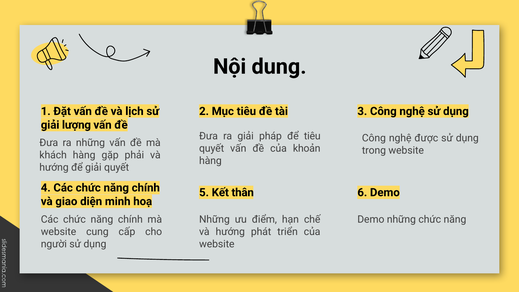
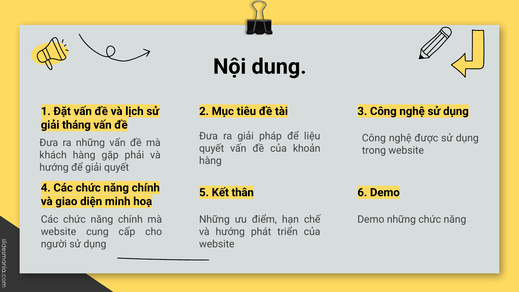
lượng: lượng -> tháng (76, 125)
để tiêu: tiêu -> liệu (312, 136)
